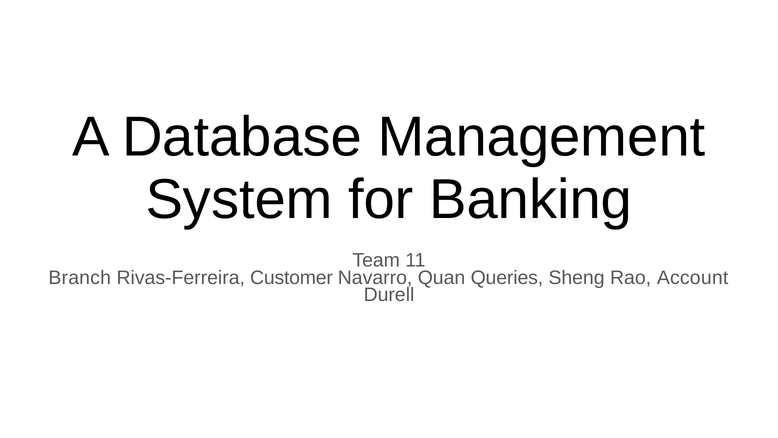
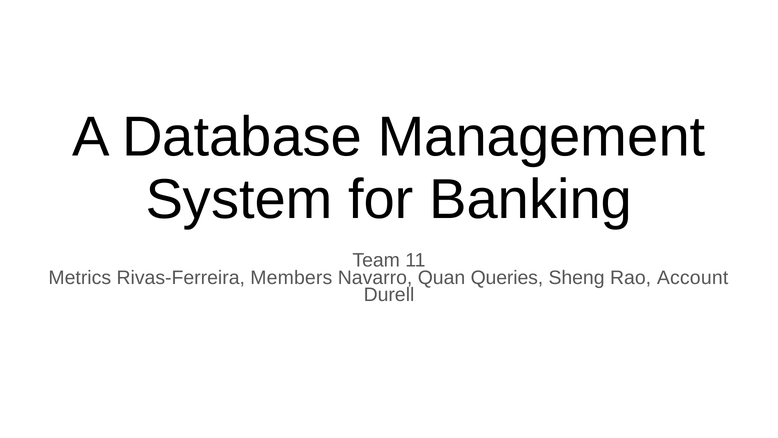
Branch: Branch -> Metrics (80, 277)
Customer: Customer -> Members (291, 277)
